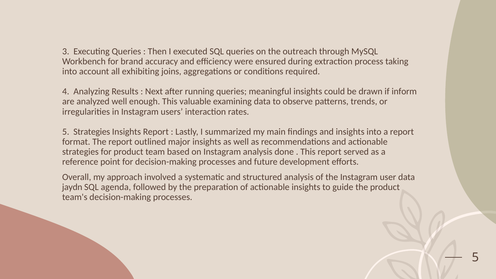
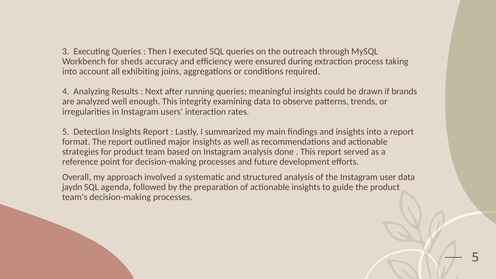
brand: brand -> sheds (132, 61)
inform: inform -> brands (404, 92)
valuable: valuable -> integrity (195, 102)
5 Strategies: Strategies -> Detection (92, 132)
